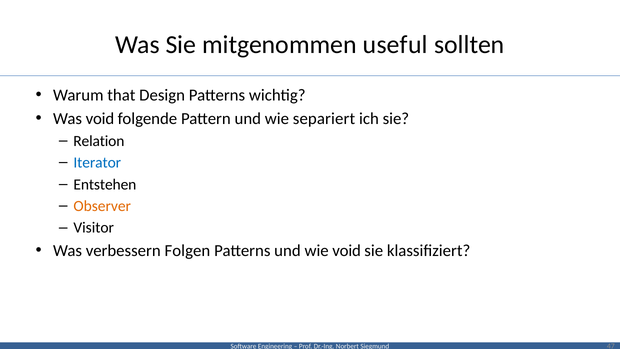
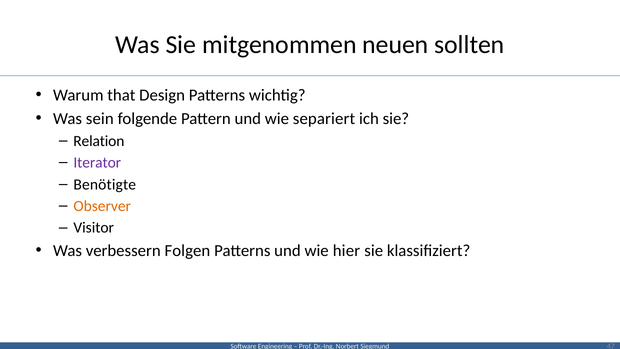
useful: useful -> neuen (395, 45)
Was void: void -> sein (100, 119)
Iterator colour: blue -> purple (97, 163)
Entstehen: Entstehen -> Benötigte (105, 184)
wie void: void -> hier (346, 251)
